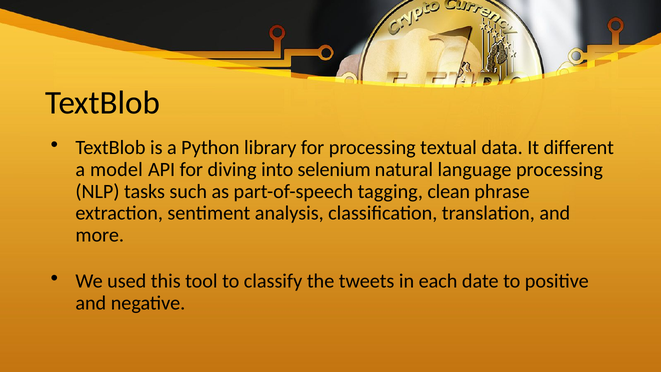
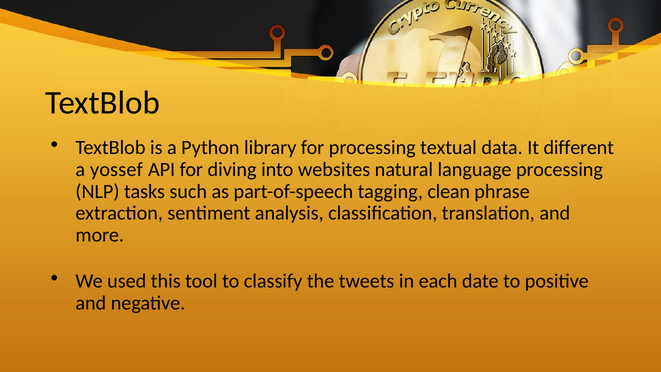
model: model -> yossef (116, 169)
selenium: selenium -> websites (334, 169)
